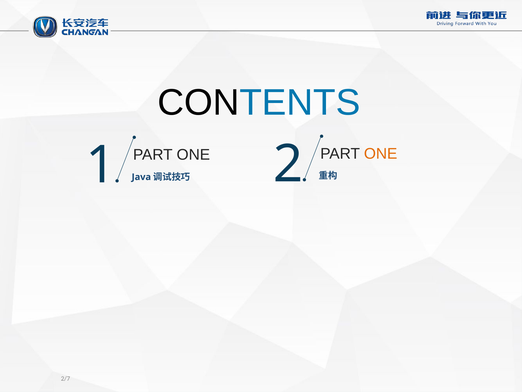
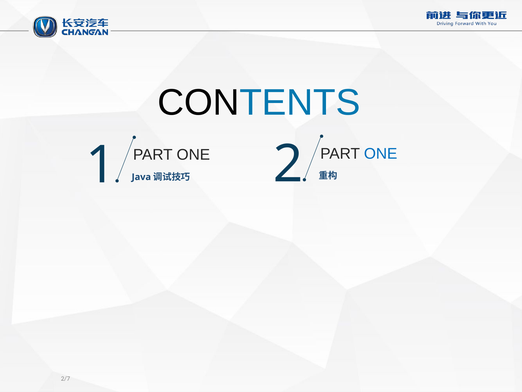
ONE colour: orange -> blue (381, 153)
